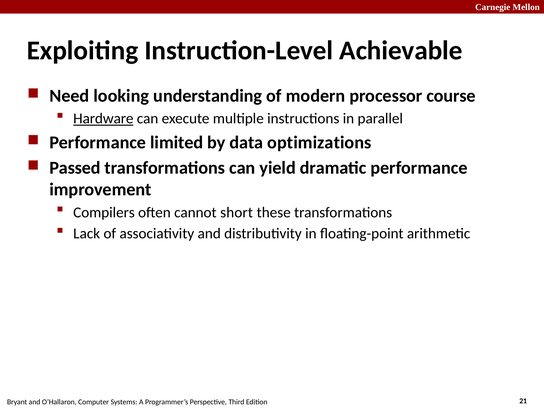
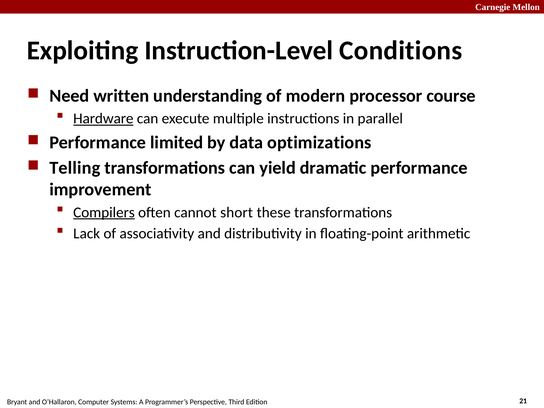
Achievable: Achievable -> Conditions (401, 50)
looking: looking -> written (121, 96)
Passed: Passed -> Telling (75, 168)
Compilers underline: none -> present (104, 212)
